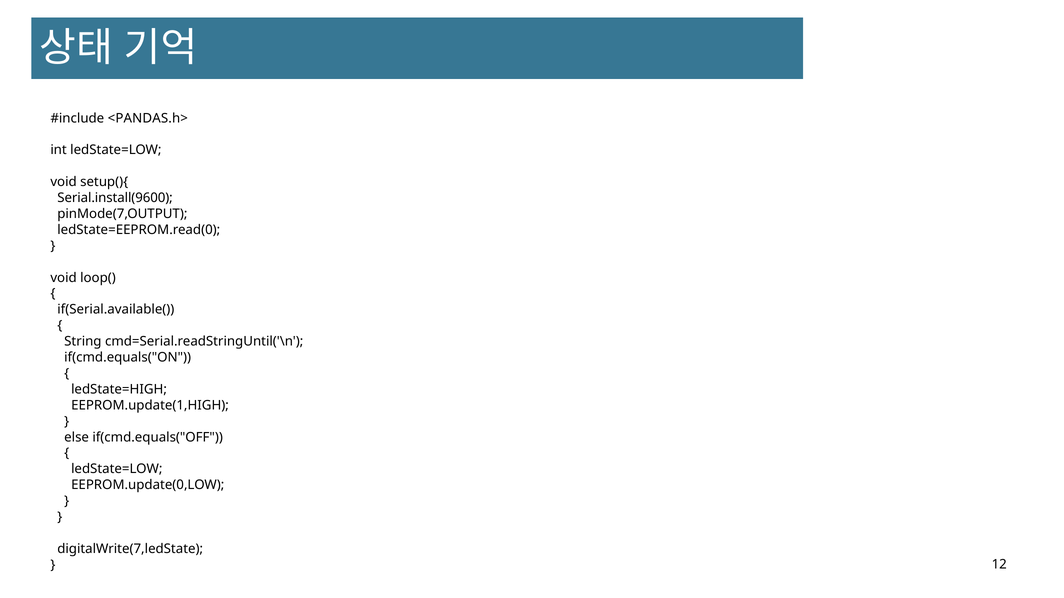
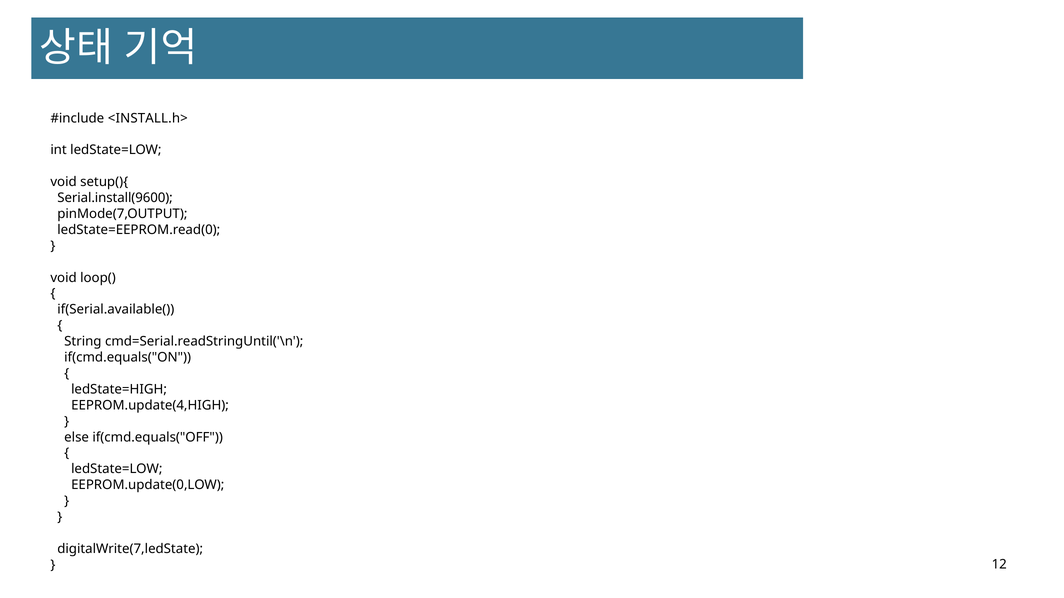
<PANDAS.h>: <PANDAS.h> -> <INSTALL.h> (148, 118)
EEPROM.update(1,HIGH: EEPROM.update(1,HIGH -> EEPROM.update(4,HIGH (150, 406)
